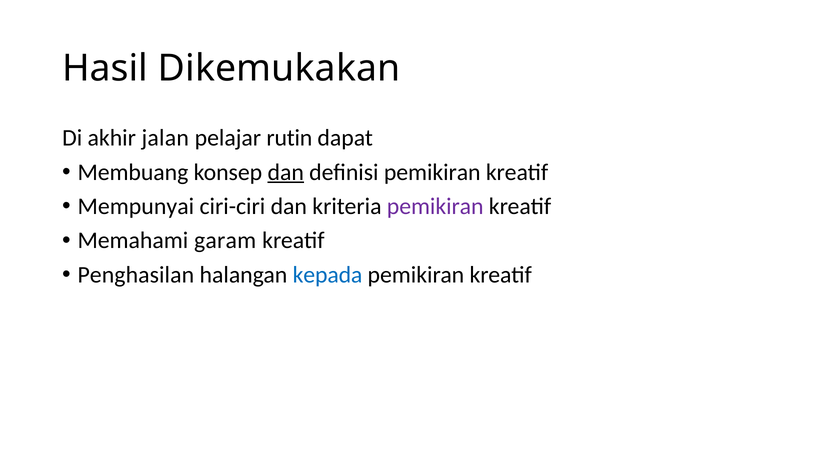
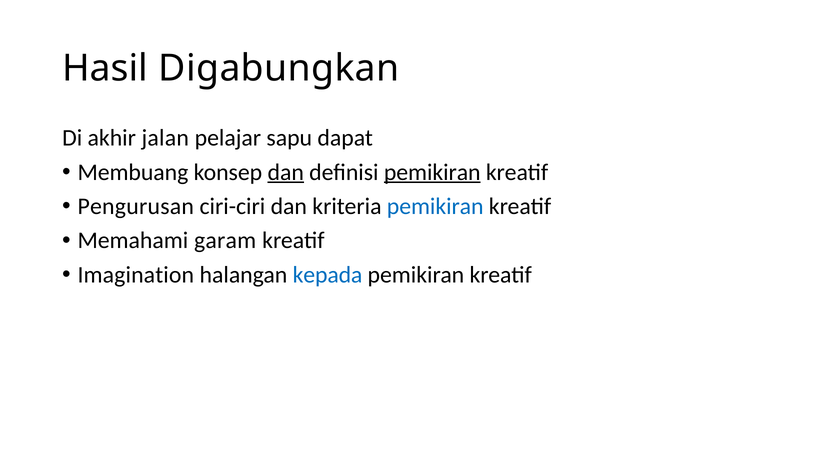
Dikemukakan: Dikemukakan -> Digabungkan (279, 69)
rutin: rutin -> sapu (289, 138)
pemikiran underline: none -> present (432, 172)
Mempunyai: Mempunyai -> Pengurusan (136, 206)
pemikiran colour: purple -> blue (435, 206)
Penghasilan: Penghasilan -> Imagination (136, 275)
